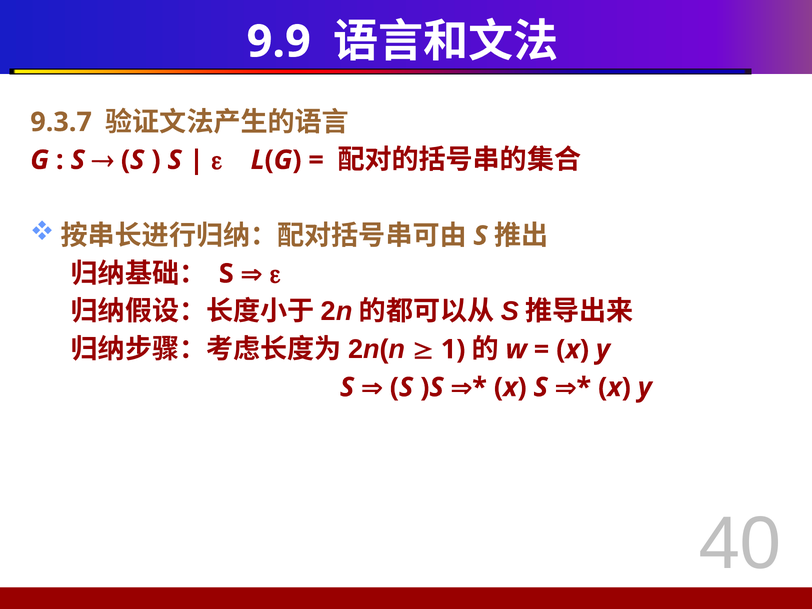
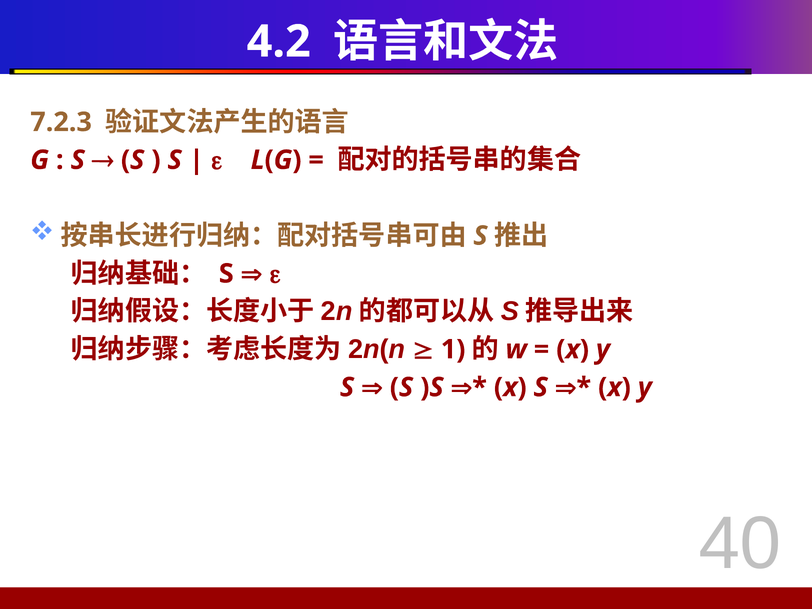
9.9: 9.9 -> 4.2 (279, 42)
9.3.7: 9.3.7 -> 7.2.3 (61, 122)
